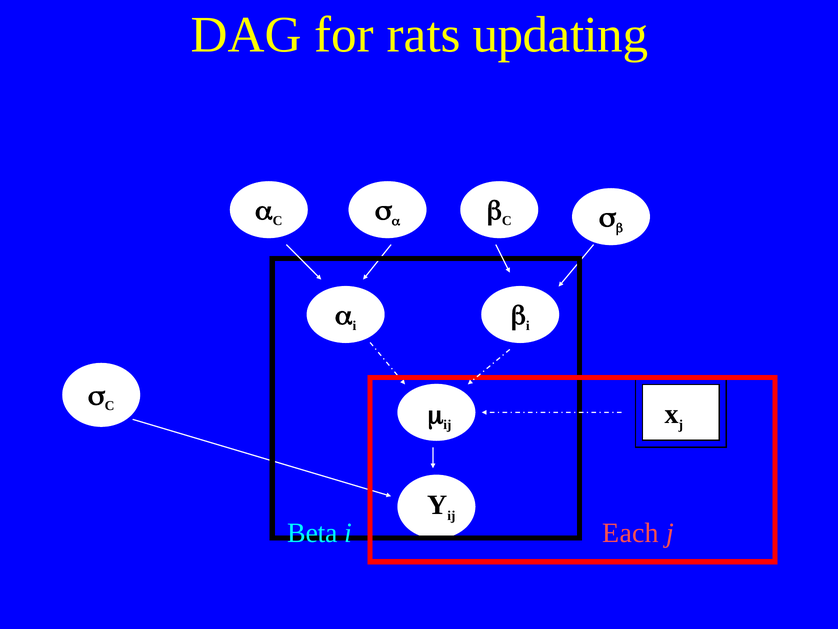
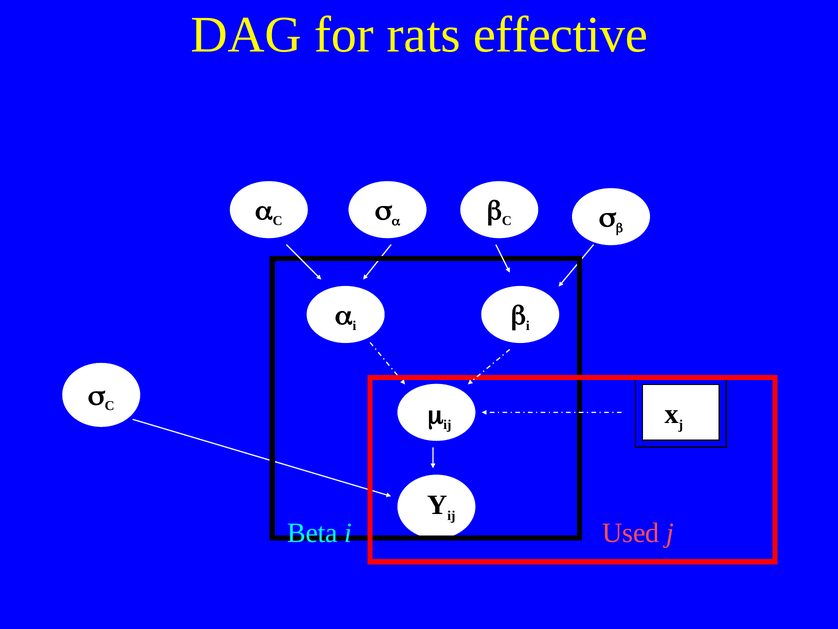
updating: updating -> effective (560, 35)
Each: Each -> Used (631, 533)
